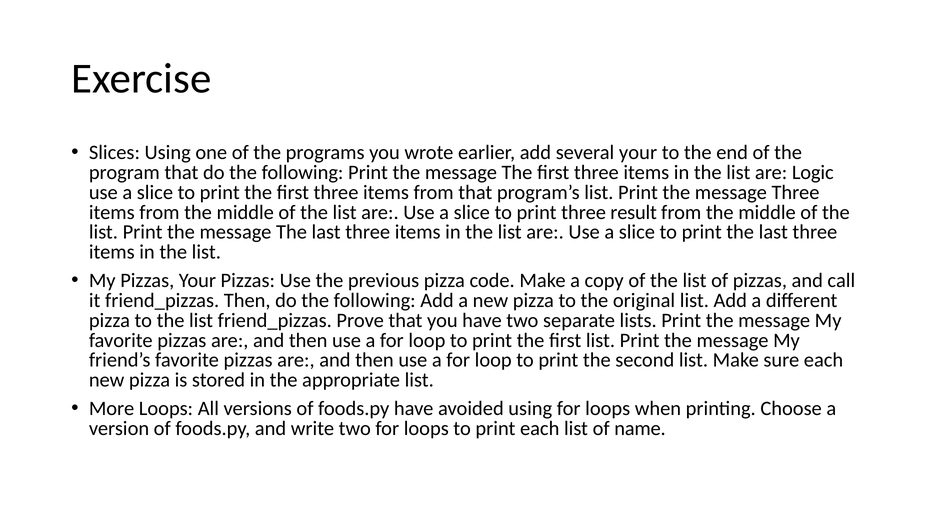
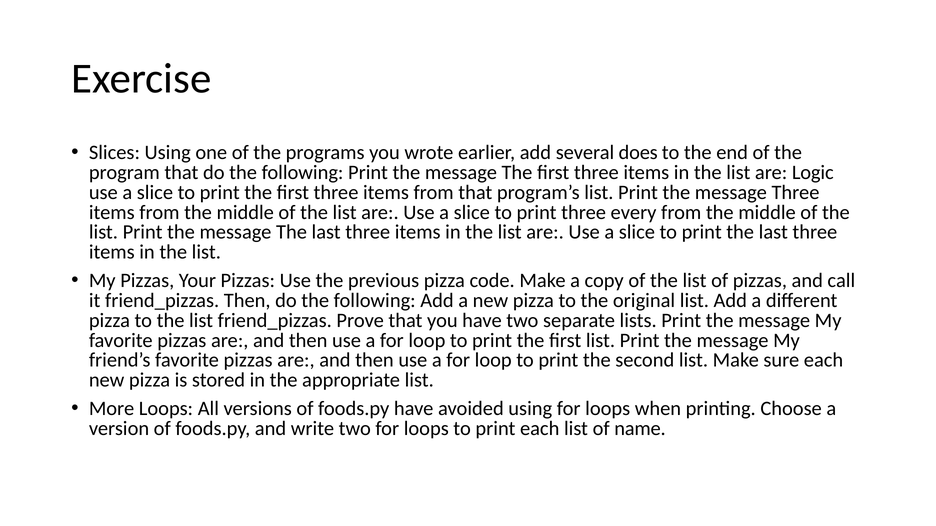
several your: your -> does (638, 153)
result: result -> every (634, 213)
